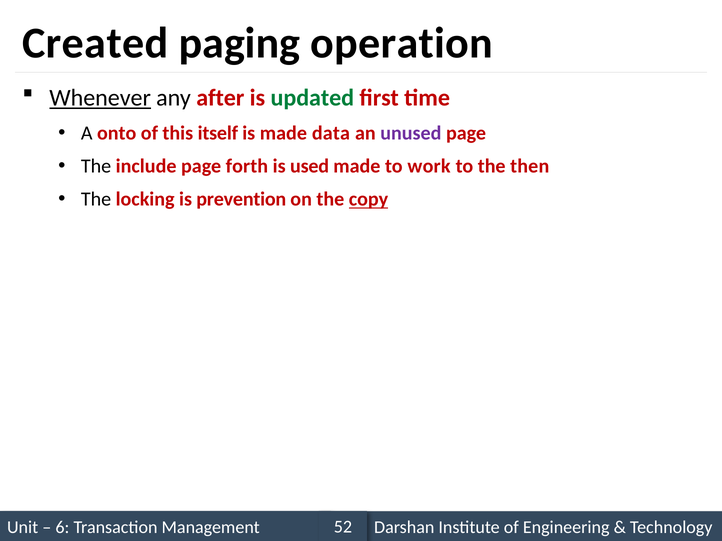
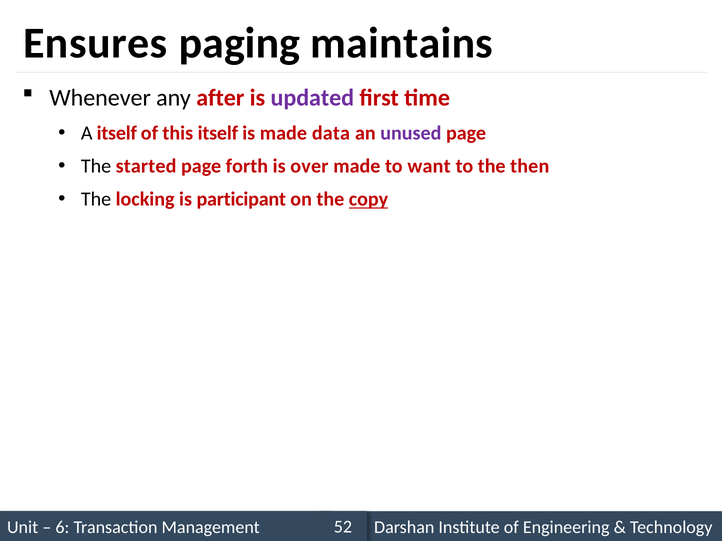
Created: Created -> Ensures (95, 43)
operation: operation -> maintains (402, 43)
Whenever underline: present -> none (100, 98)
updated colour: green -> purple (312, 98)
A onto: onto -> itself (117, 133)
include: include -> started (146, 166)
used: used -> over (309, 166)
work: work -> want (429, 166)
prevention: prevention -> participant (241, 200)
